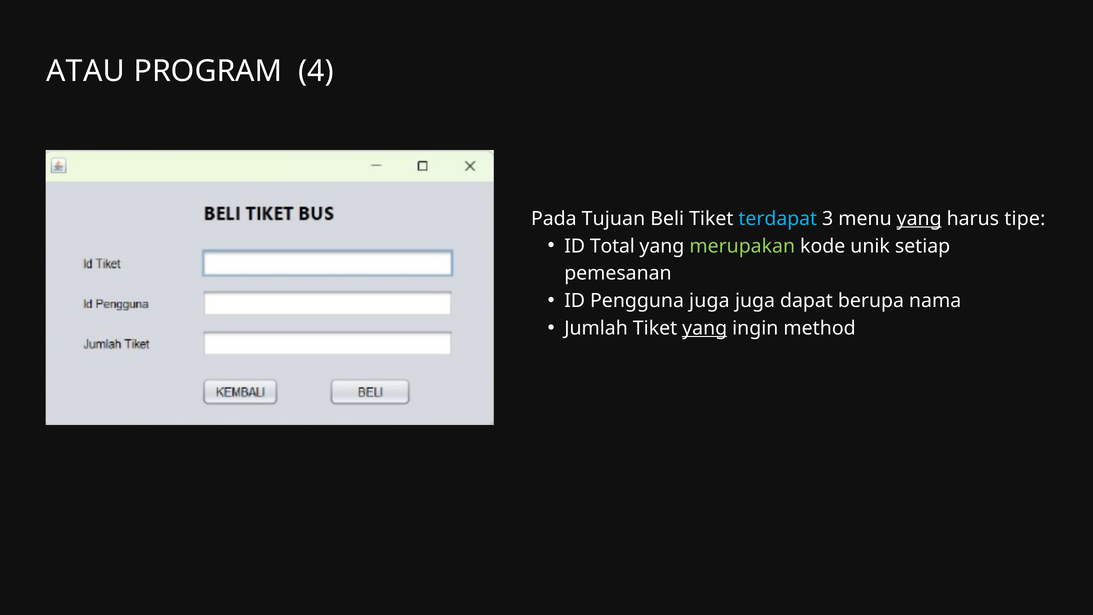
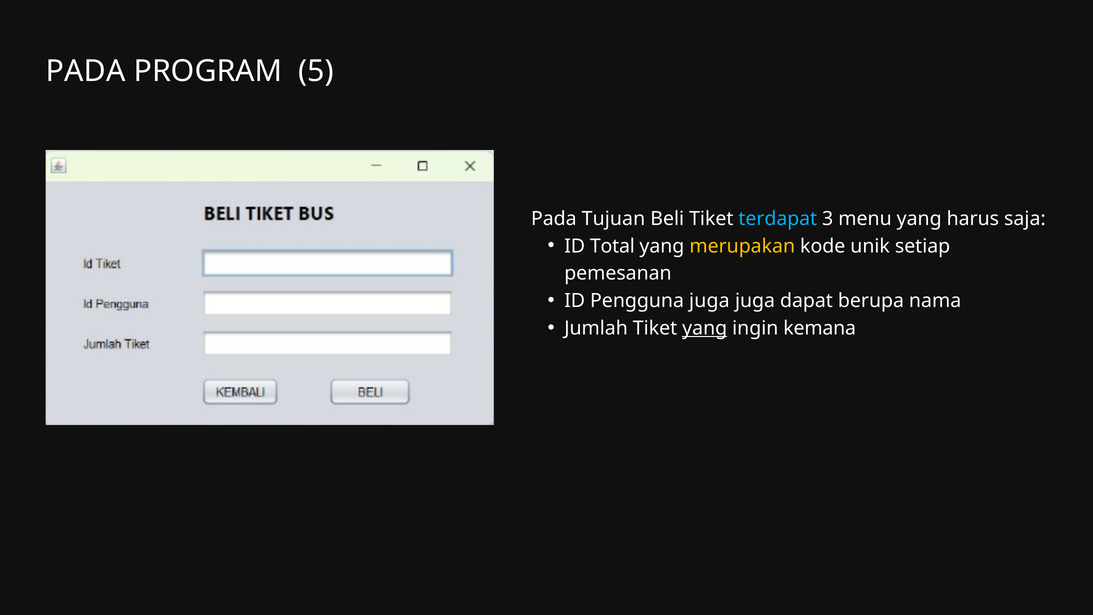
ATAU: ATAU -> PADA (86, 71)
4: 4 -> 5 (316, 71)
yang underline: present -> none (919, 219)
tipe: tipe -> saja (1025, 219)
merupakan colour: light green -> yellow (742, 246)
method: method -> kemana (820, 328)
